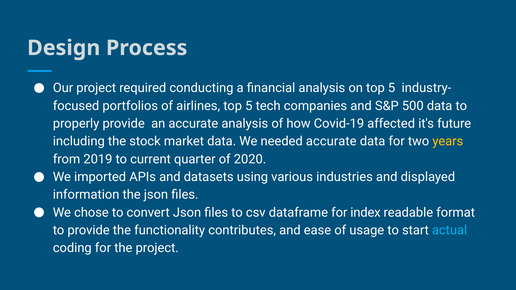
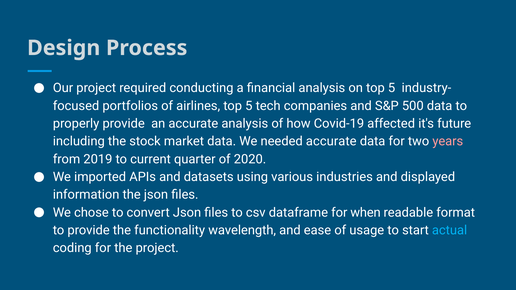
years colour: yellow -> pink (448, 141)
index: index -> when (366, 213)
contributes: contributes -> wavelength (242, 230)
